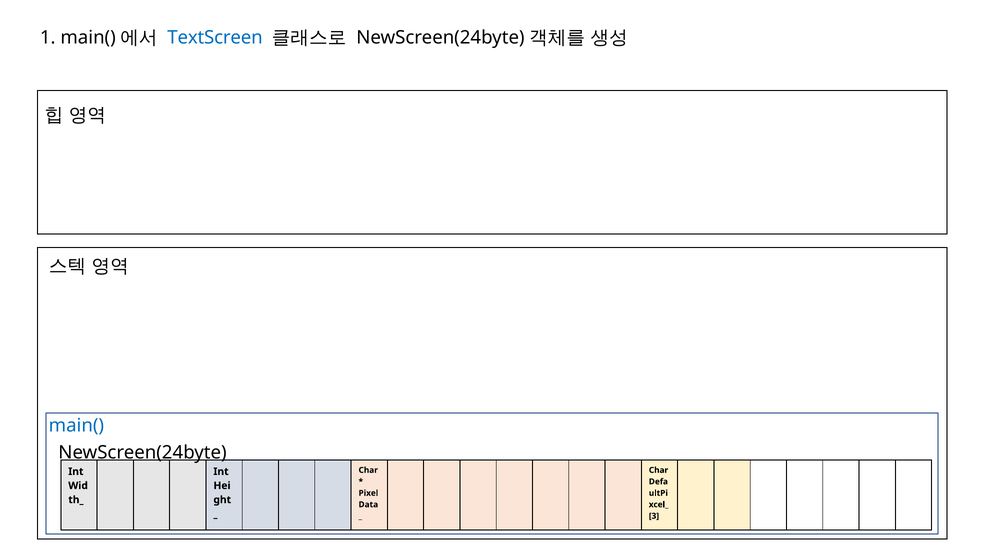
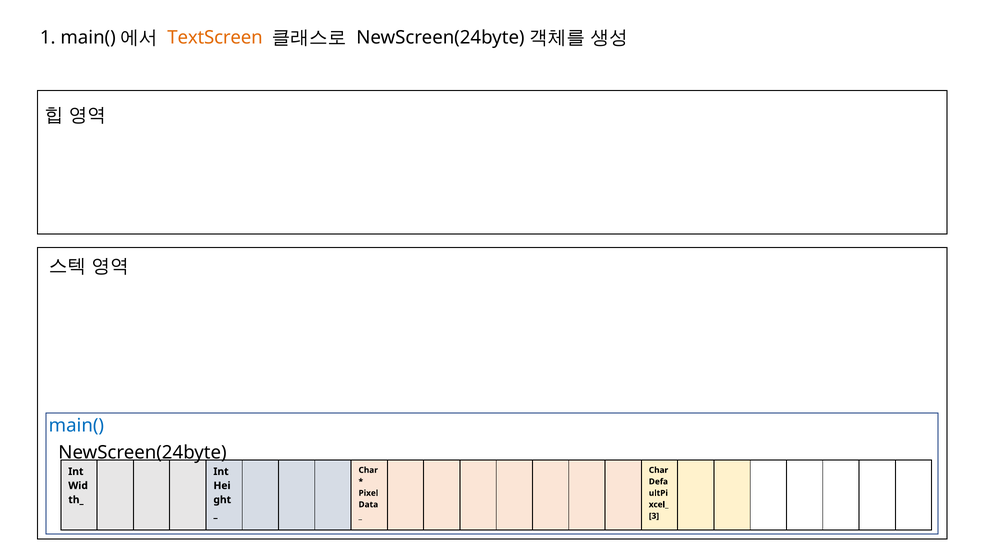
TextScreen colour: blue -> orange (215, 38)
